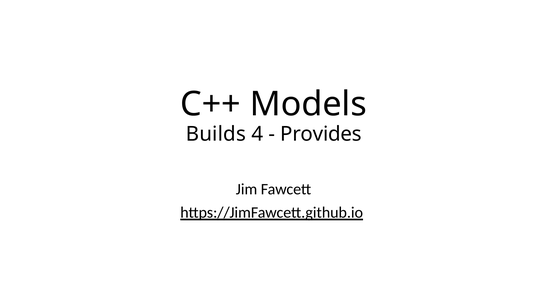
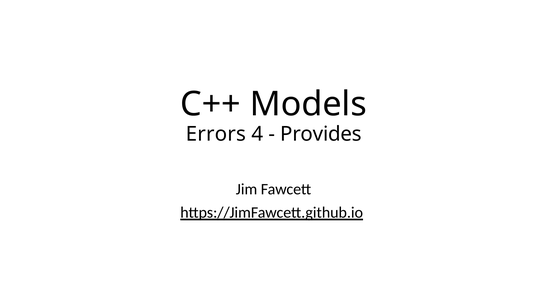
Builds: Builds -> Errors (216, 134)
